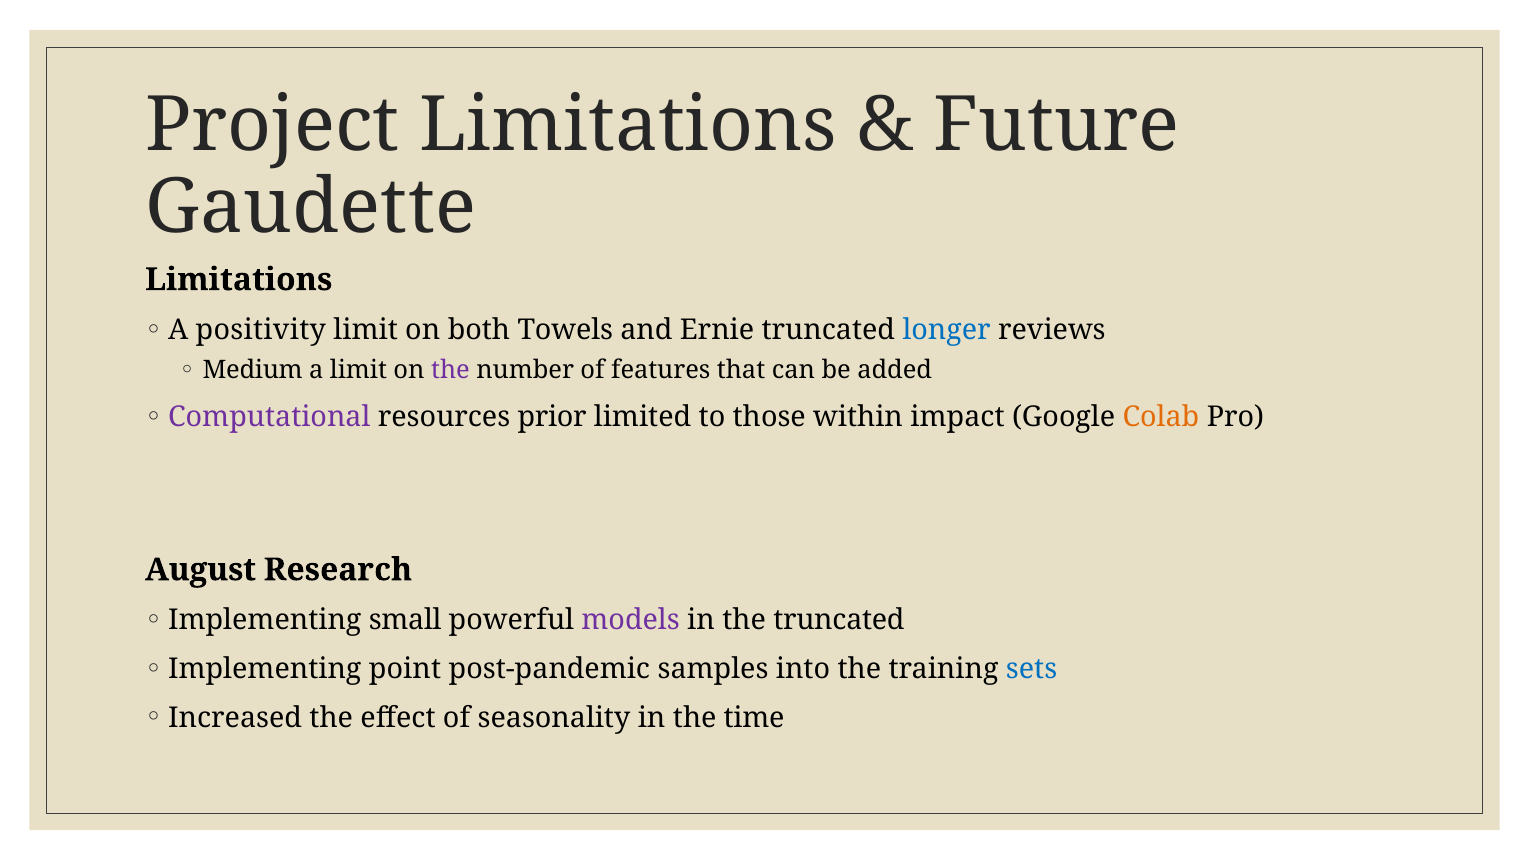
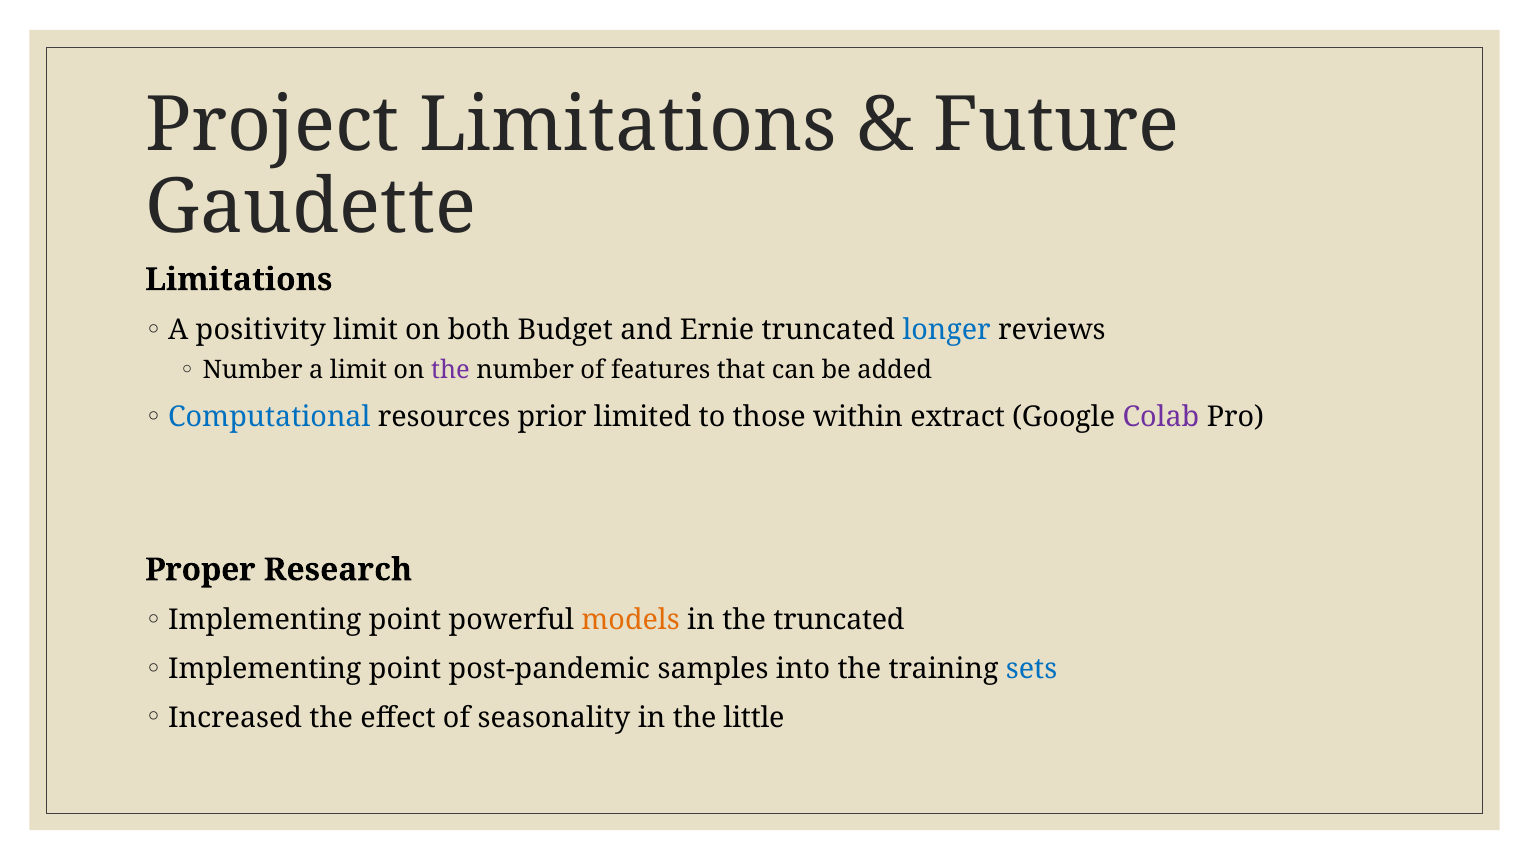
Towels: Towels -> Budget (565, 330)
Medium: Medium -> Number (253, 370)
Computational colour: purple -> blue (269, 417)
impact: impact -> extract (958, 417)
Colab colour: orange -> purple (1161, 417)
August: August -> Proper (200, 570)
small: small -> point (405, 620)
models colour: purple -> orange (631, 620)
time: time -> little (754, 718)
